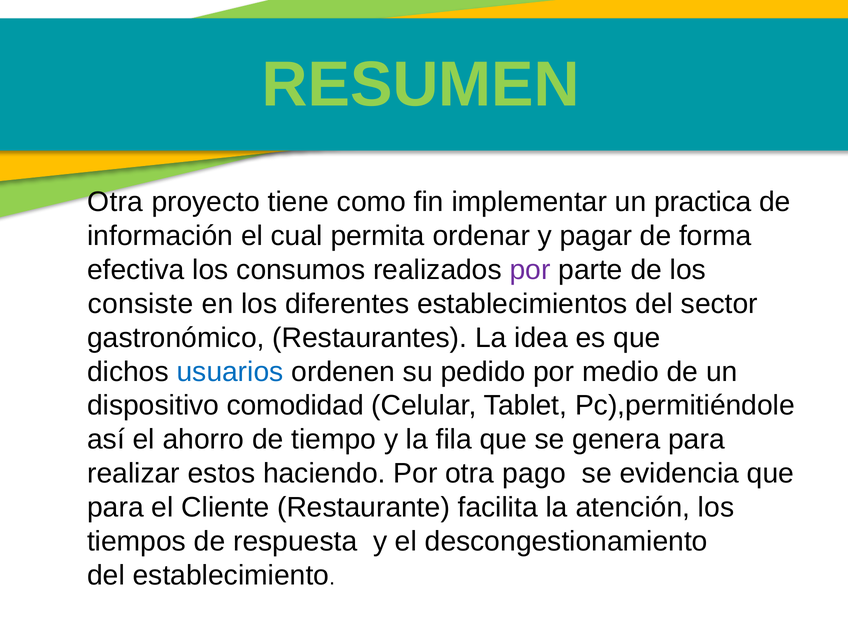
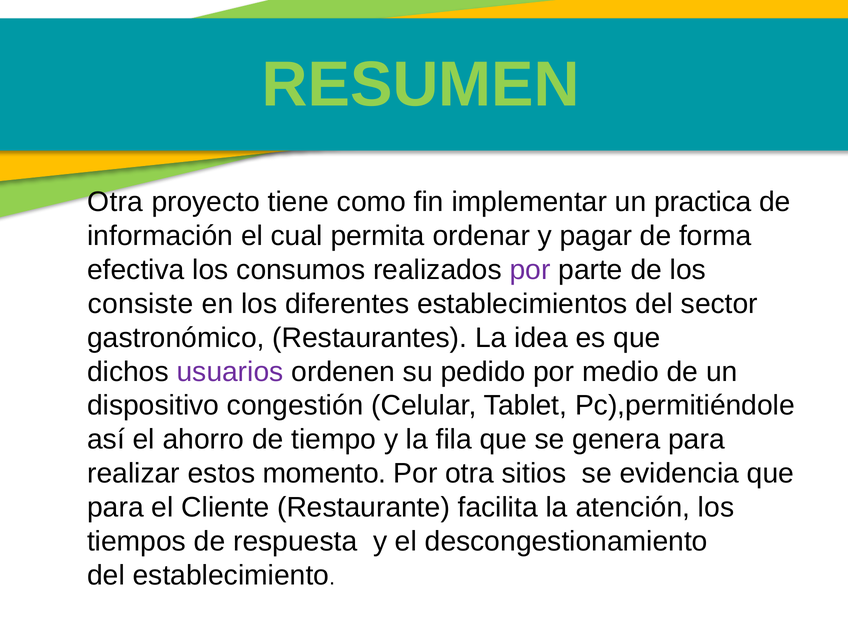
usuarios colour: blue -> purple (230, 372)
comodidad: comodidad -> congestión (295, 406)
haciendo: haciendo -> momento (324, 473)
pago: pago -> sitios (534, 473)
